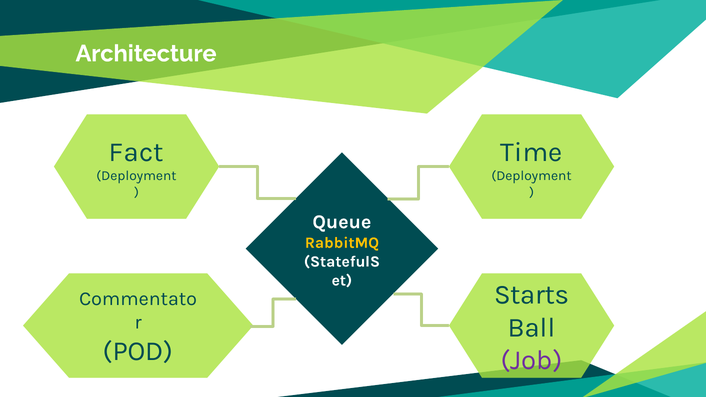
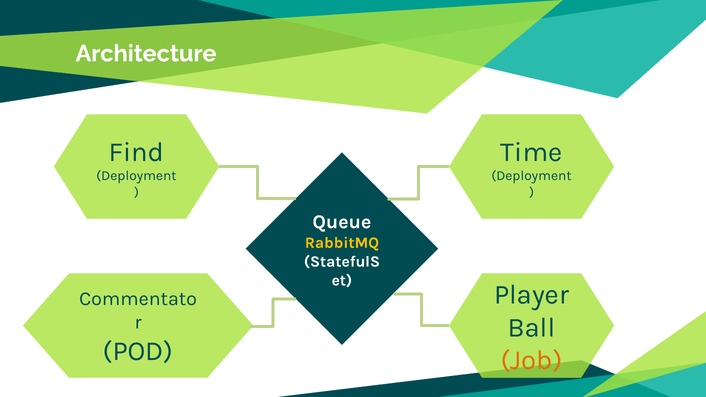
Fact: Fact -> Find (137, 152)
Starts: Starts -> Player (532, 295)
Job colour: purple -> orange (532, 361)
